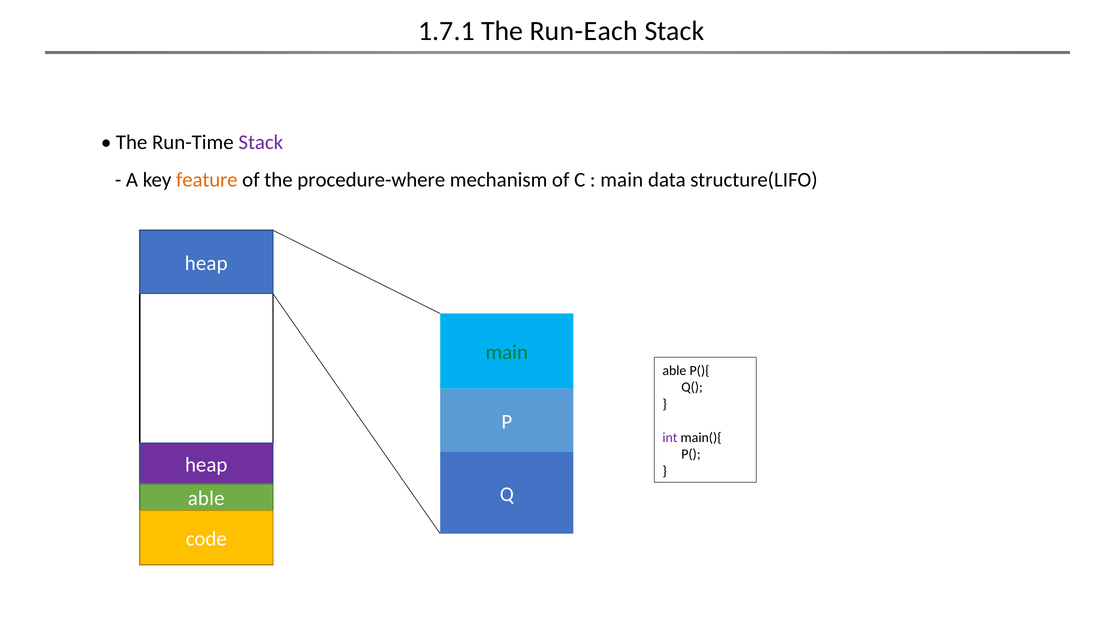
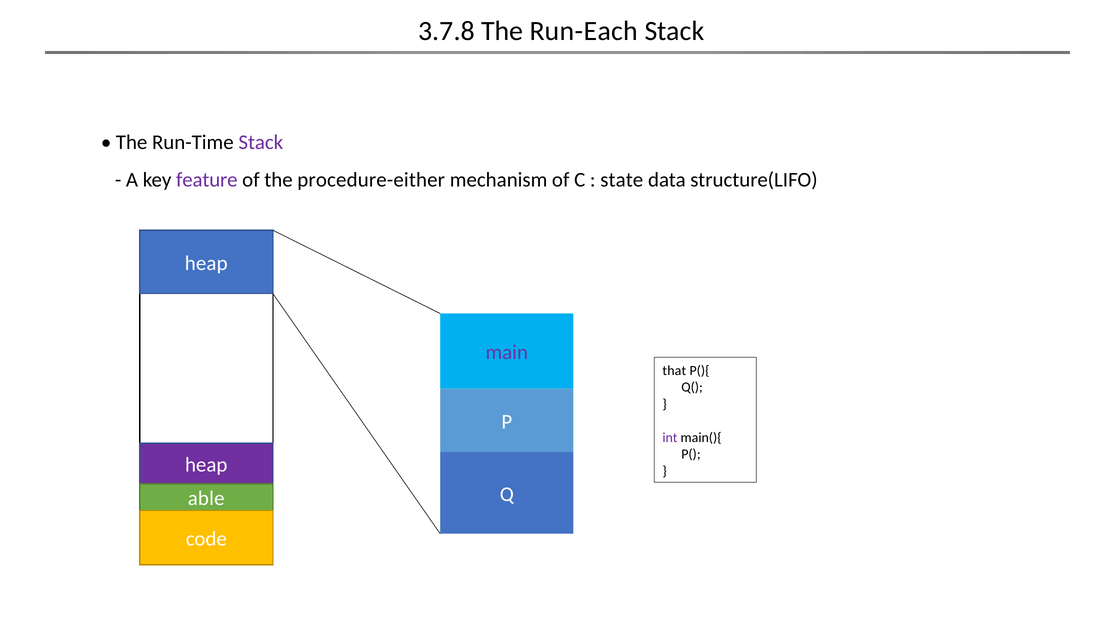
1.7.1: 1.7.1 -> 3.7.8 (447, 31)
feature colour: orange -> purple (207, 180)
procedure-where: procedure-where -> procedure-either (371, 180)
main: main -> state (622, 180)
main colour: green -> purple (507, 353)
able: able -> that (674, 371)
